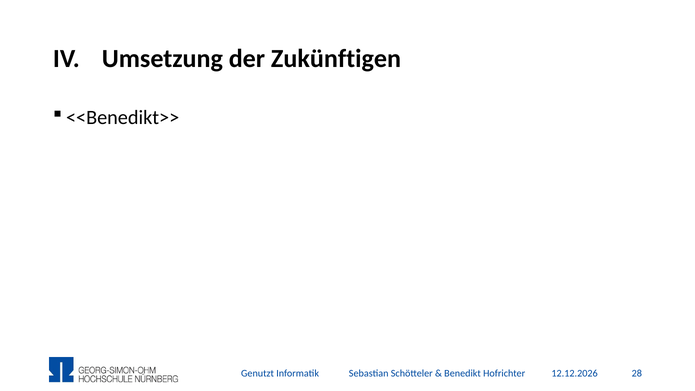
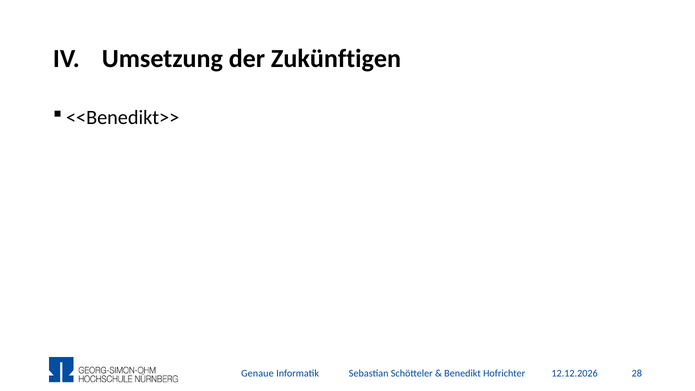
Genutzt: Genutzt -> Genaue (257, 373)
